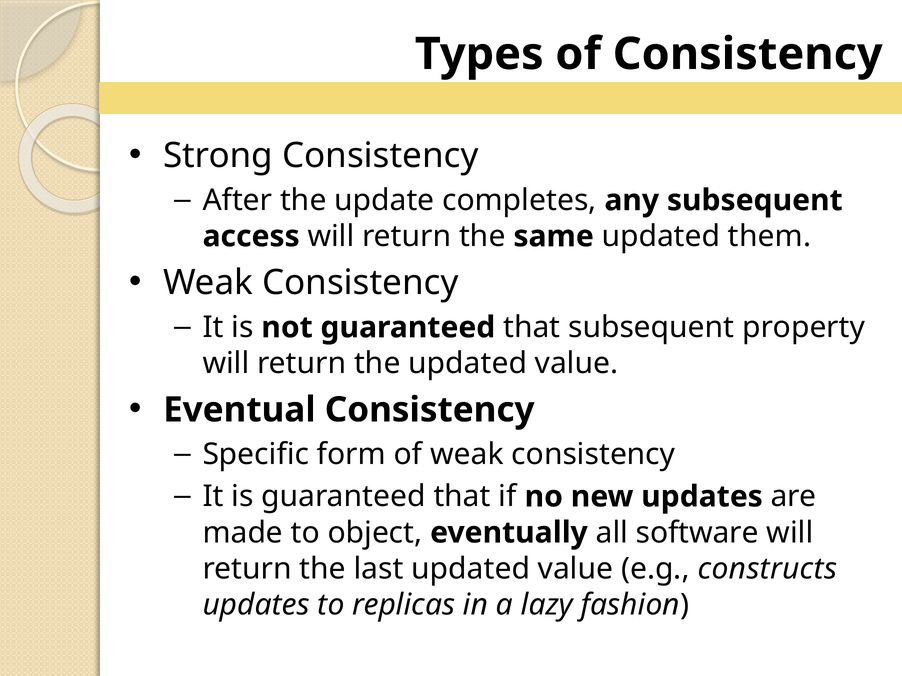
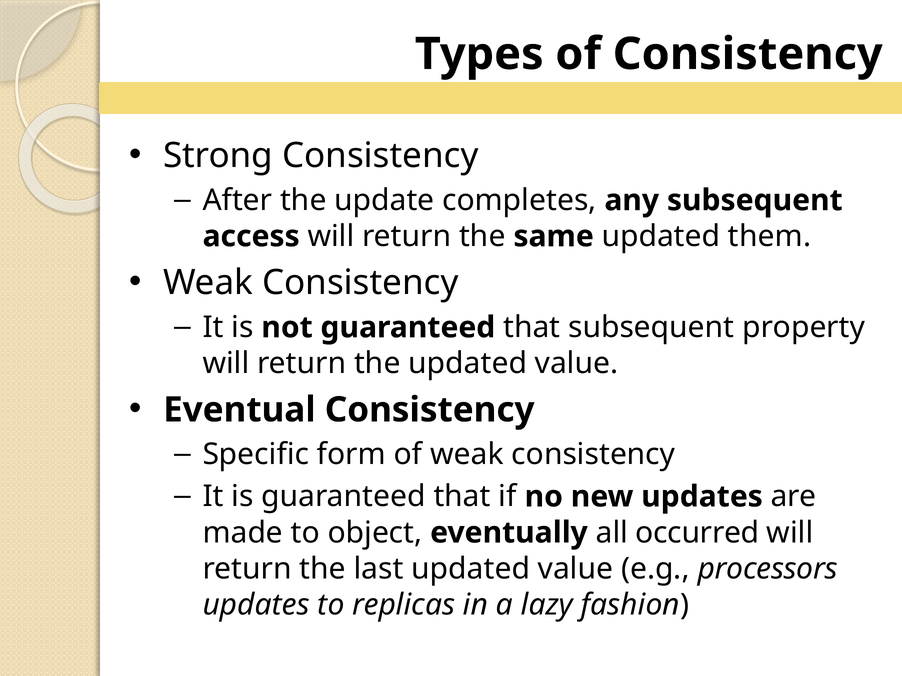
software: software -> occurred (697, 533)
constructs: constructs -> processors (768, 569)
